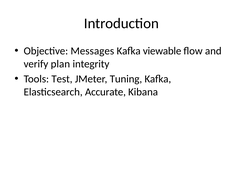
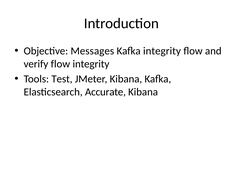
Kafka viewable: viewable -> integrity (162, 51)
verify plan: plan -> flow (60, 64)
JMeter Tuning: Tuning -> Kibana (126, 79)
